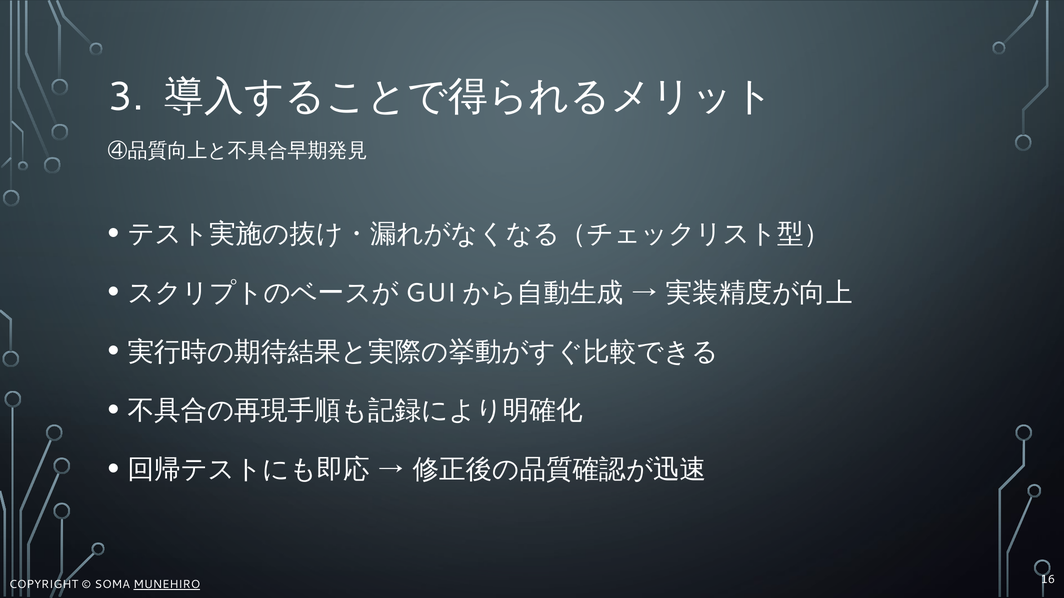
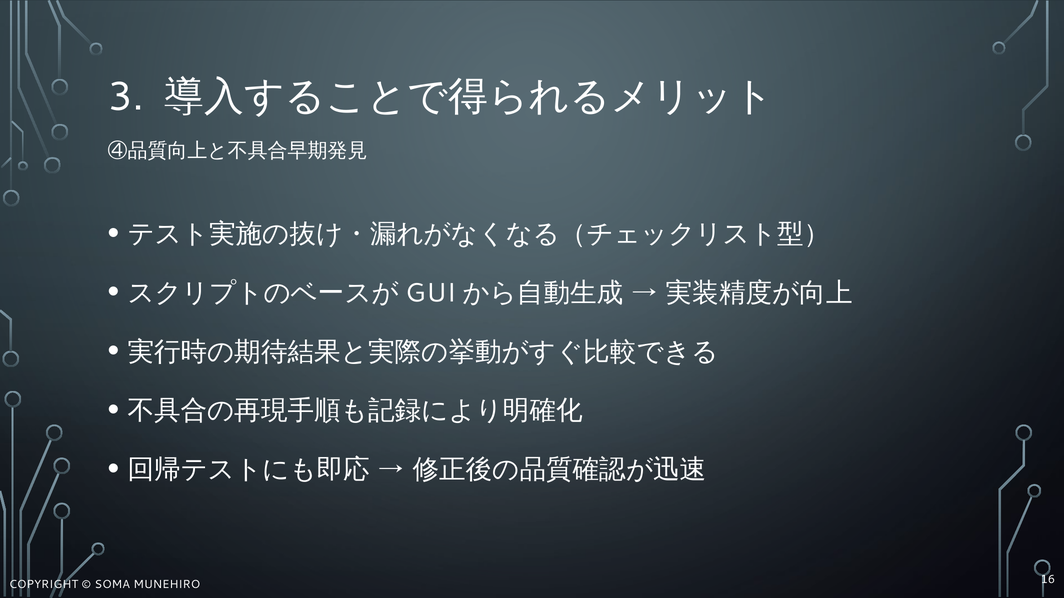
MUNEHIRO underline: present -> none (167, 585)
